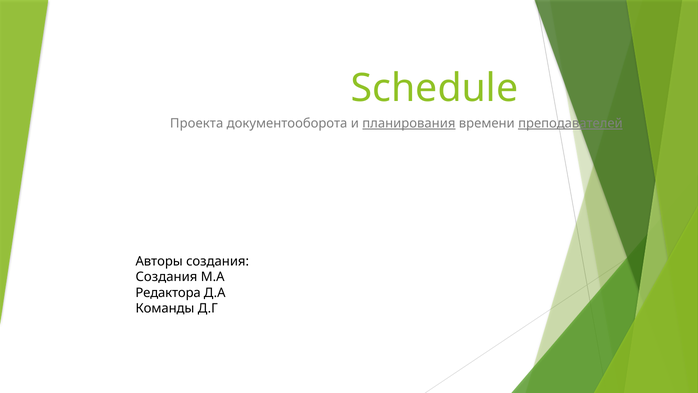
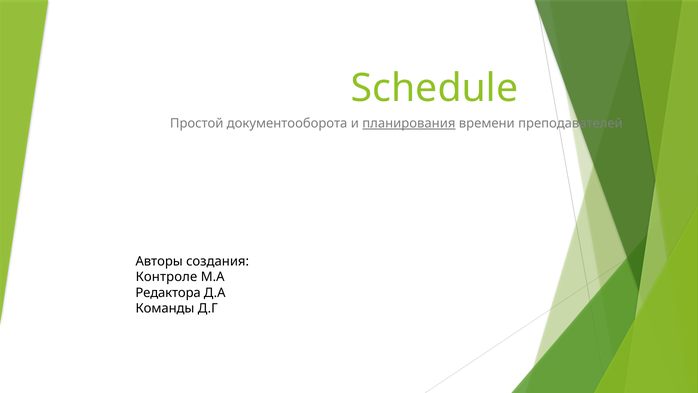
Проекта: Проекта -> Простой (197, 123)
преподавателей underline: present -> none (570, 123)
Создания: Создания -> Контроле (166, 277)
